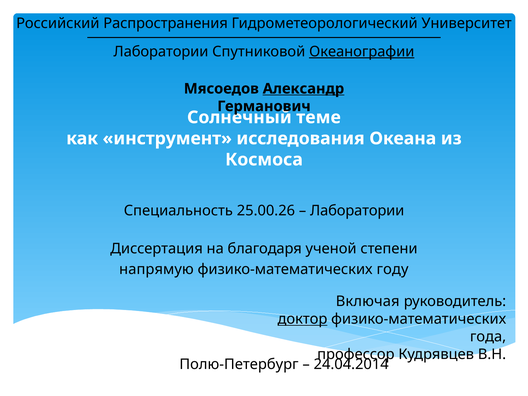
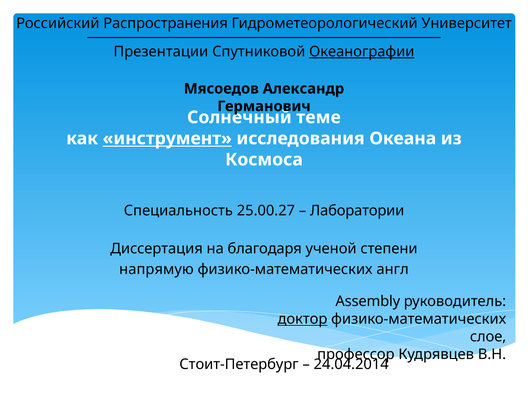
Лаборатории: Лаборатории -> Презентации (161, 52)
Александр underline: present -> none (303, 89)
инструмент underline: none -> present (167, 138)
25.00.26: 25.00.26 -> 25.00.27 (266, 210)
году: году -> англ (393, 269)
Включая: Включая -> Assembly (368, 301)
года: года -> слое (488, 337)
Полю-Петербург: Полю-Петербург -> Стоит-Петербург (239, 364)
